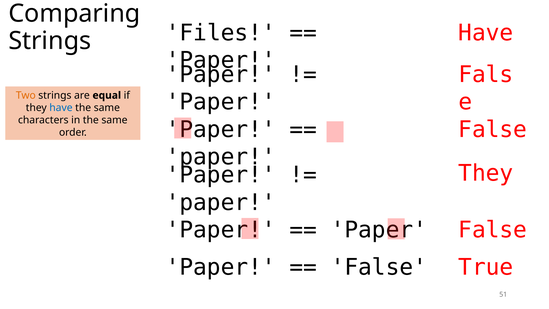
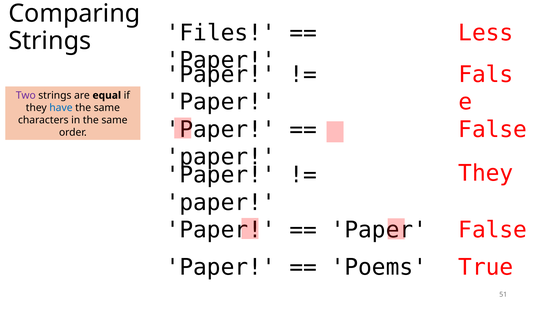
Have: Have -> Less (486, 33)
Two colour: orange -> purple (26, 95)
False: False -> Poems (379, 267)
